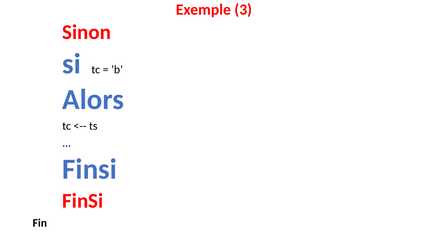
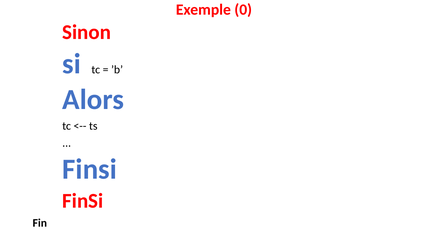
3: 3 -> 0 (243, 10)
